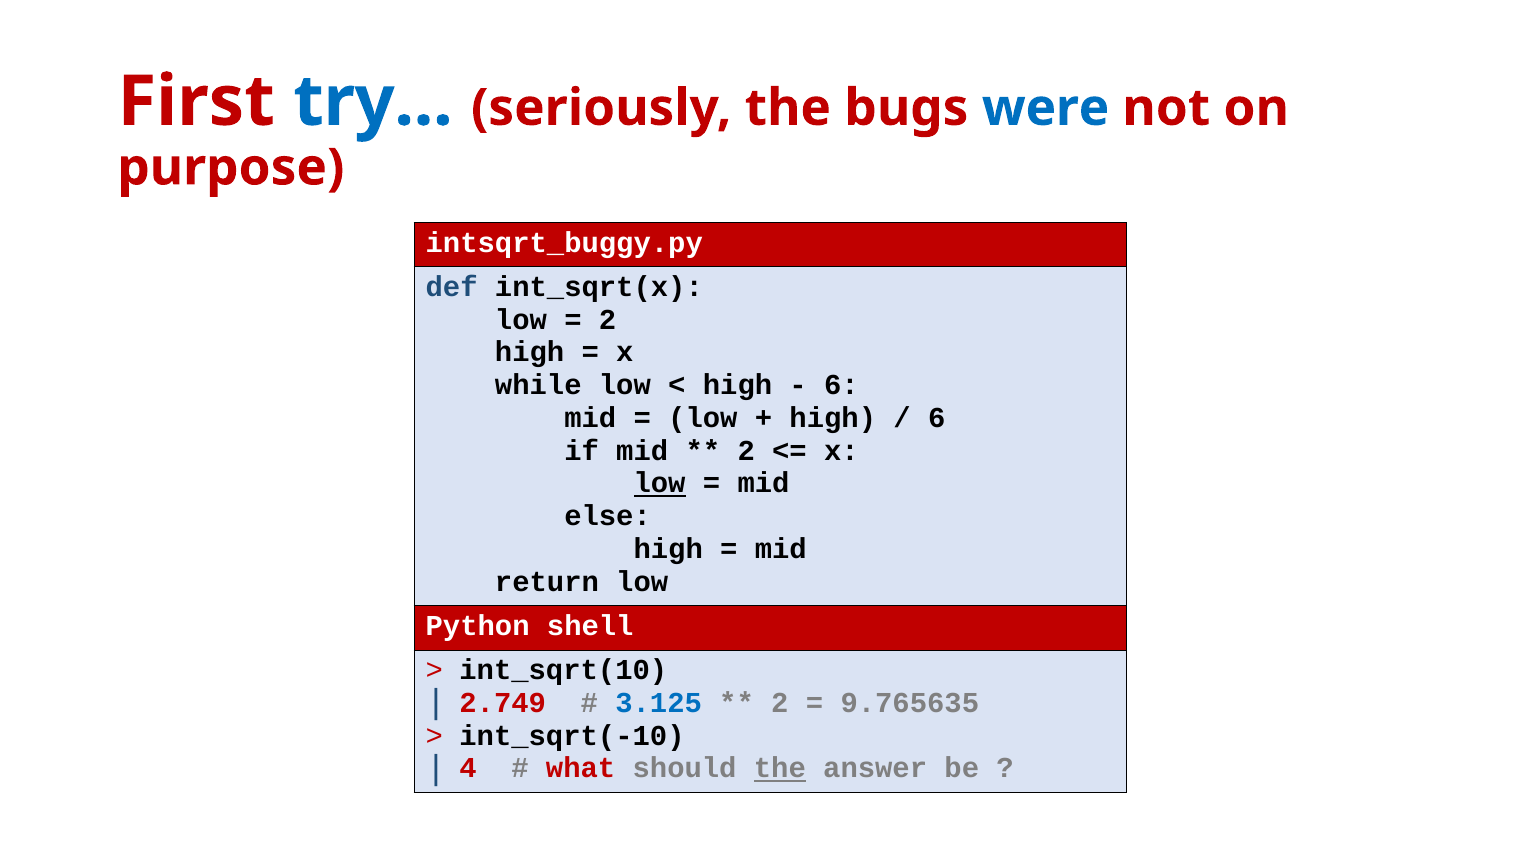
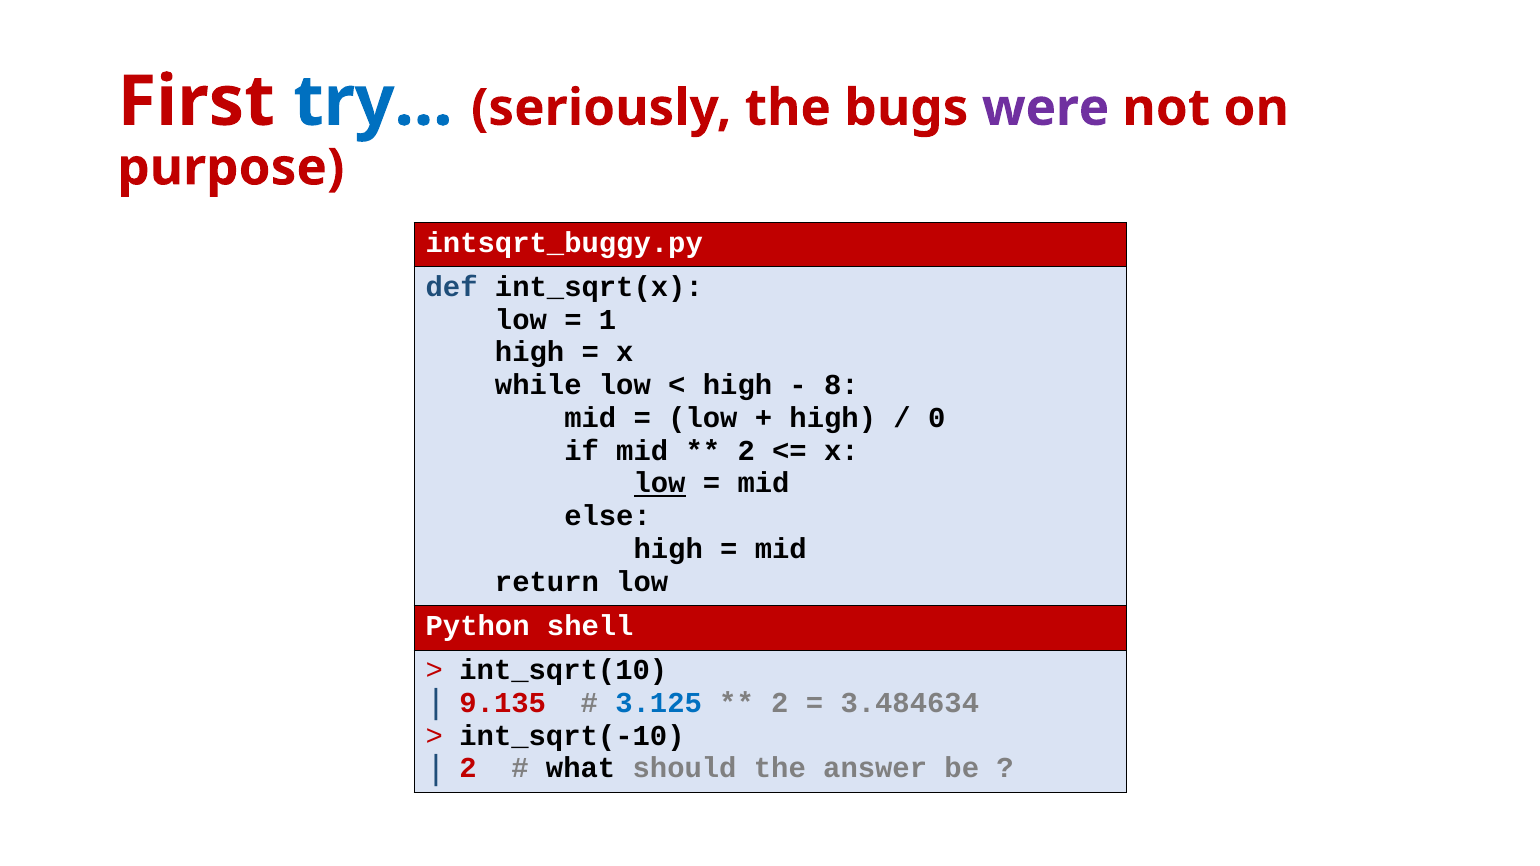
were colour: blue -> purple (1046, 108)
2: 2 -> 1 (608, 320)
6: 6 -> 8 (841, 385)
6: 6 -> 0 (937, 418)
2.749: 2.749 -> 9.135 (503, 703)
9.765635: 9.765635 -> 3.484634 (910, 703)
4: 4 -> 2 (468, 769)
what colour: red -> black (581, 769)
the underline: present -> none (780, 769)
